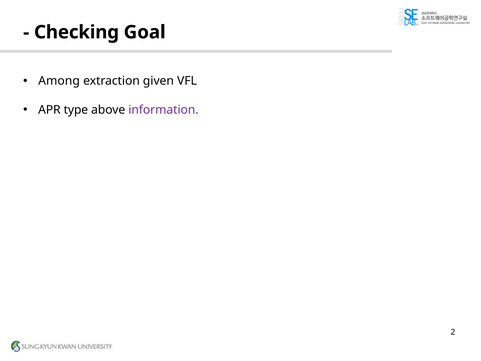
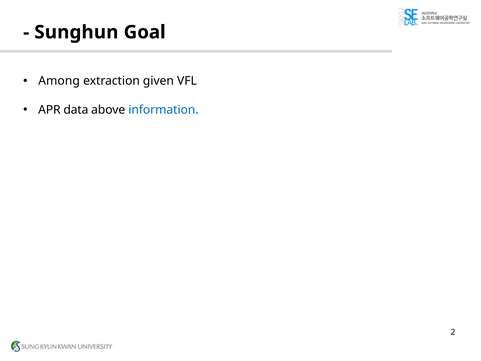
Checking: Checking -> Sunghun (76, 32)
type: type -> data (76, 110)
information colour: purple -> blue (163, 110)
